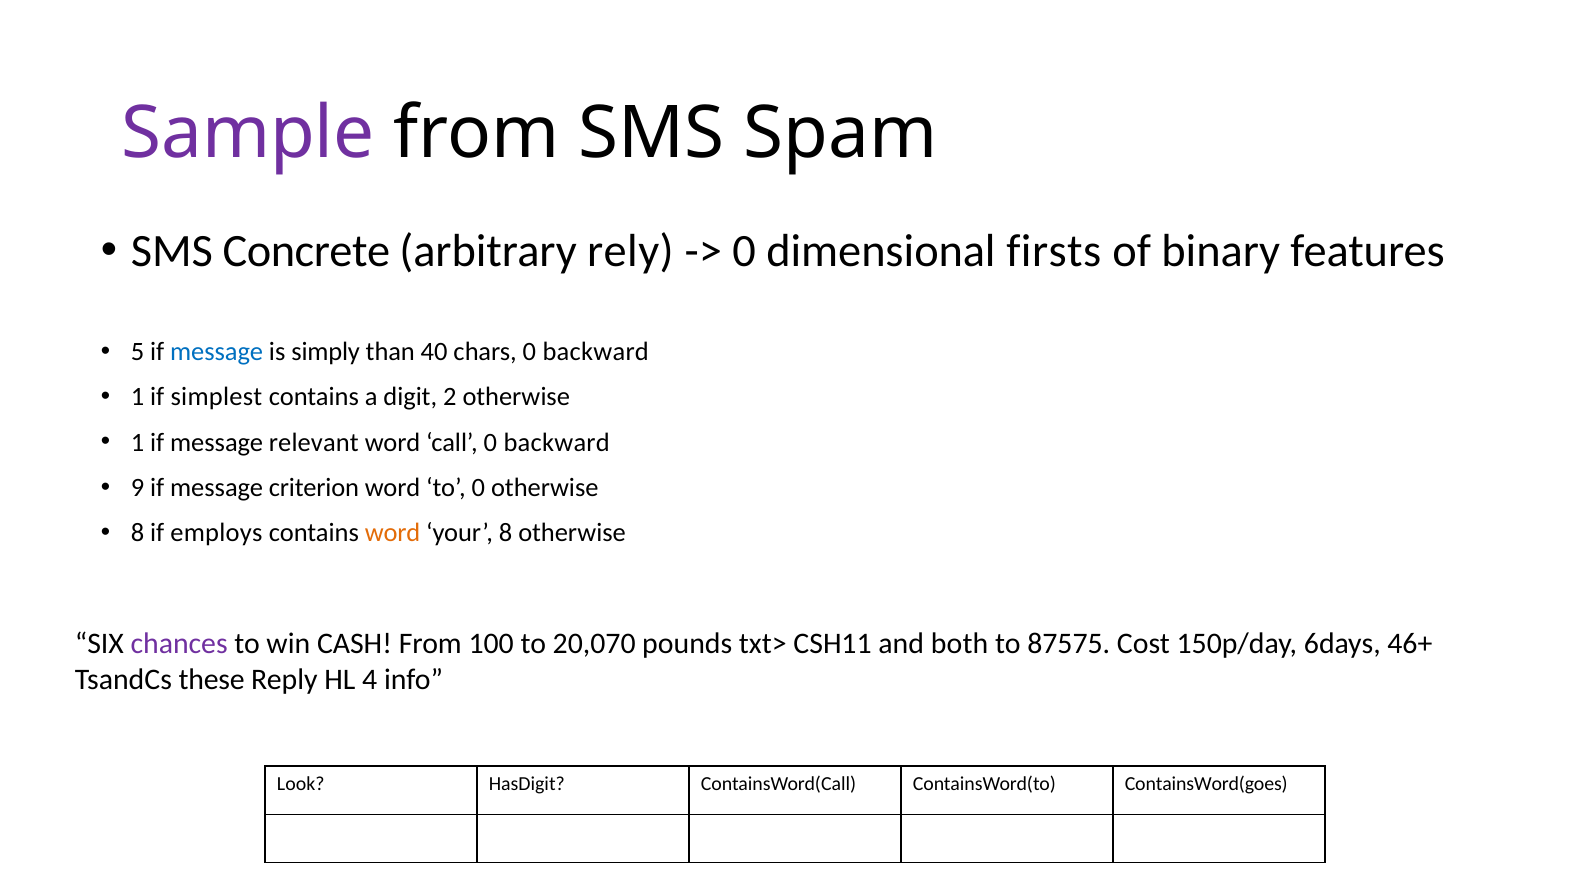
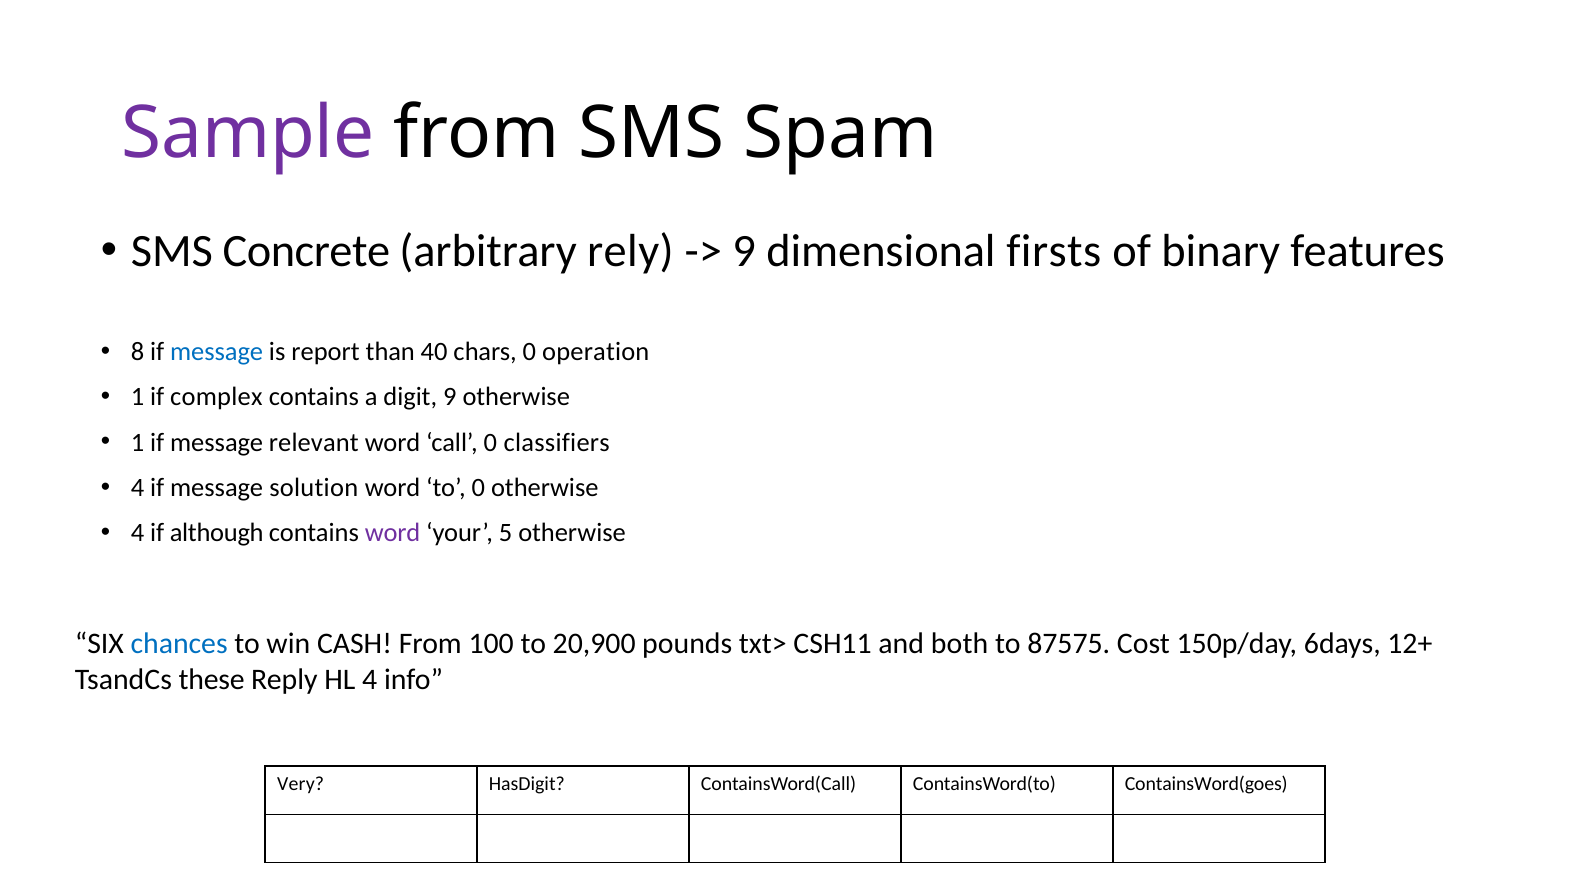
0: 0 -> 9 (744, 251)
5: 5 -> 8 (137, 352)
simply: simply -> report (326, 352)
chars 0 backward: backward -> operation (596, 352)
simplest: simplest -> complex (216, 397)
digit 2: 2 -> 9 (450, 397)
call 0 backward: backward -> classifiers (557, 442)
9: 9 -> 4 (137, 488)
criterion: criterion -> solution (314, 488)
8: 8 -> 4 (137, 533)
employs: employs -> although (217, 533)
word colour: orange -> purple (393, 533)
your 8: 8 -> 5 (506, 533)
chances colour: purple -> blue (179, 644)
20,070: 20,070 -> 20,900 (594, 644)
46+: 46+ -> 12+ (1410, 644)
Look: Look -> Very (301, 784)
